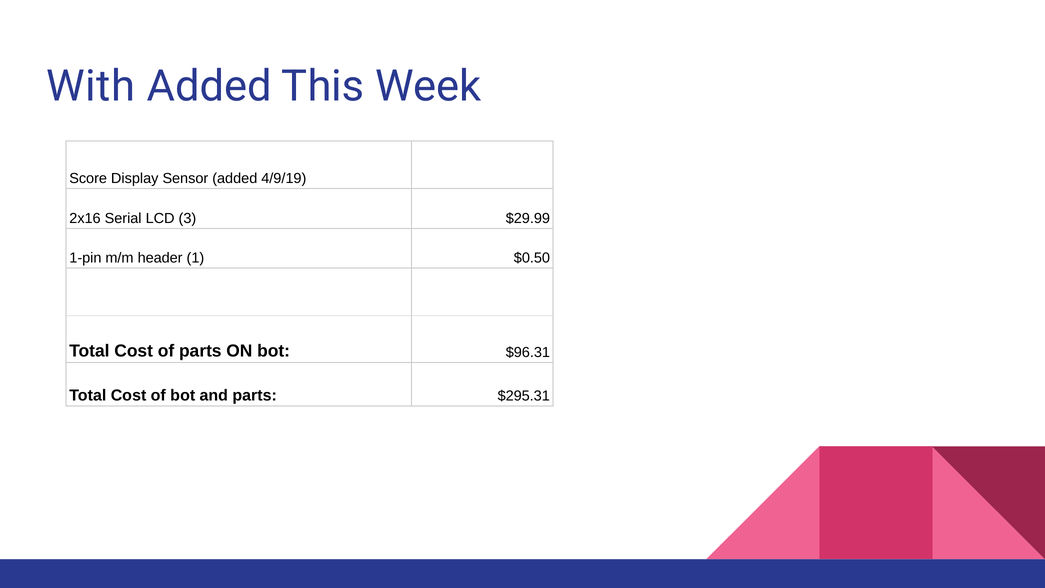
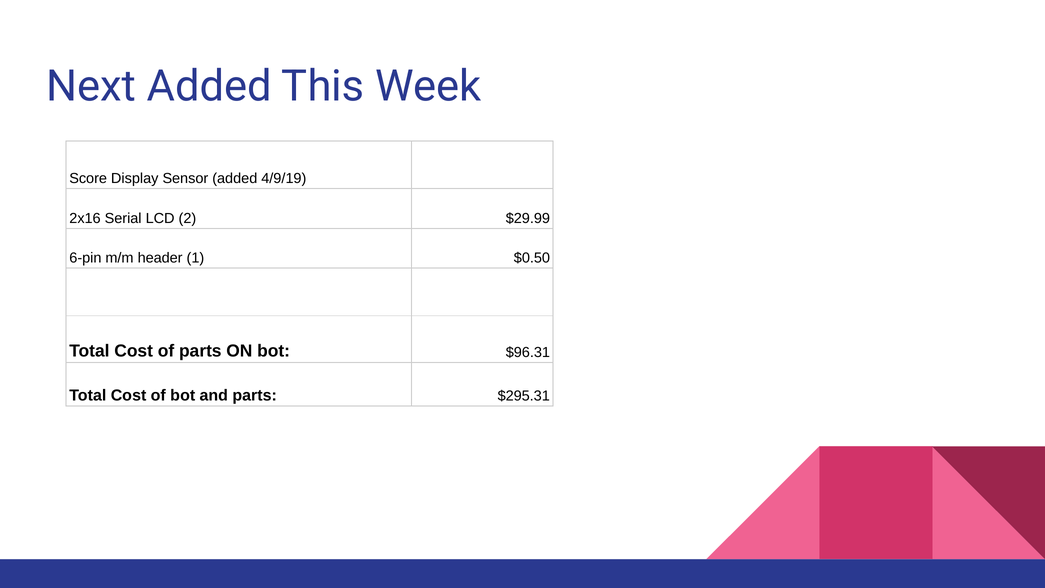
With: With -> Next (91, 86)
3: 3 -> 2 (187, 218)
1-pin: 1-pin -> 6-pin (85, 258)
